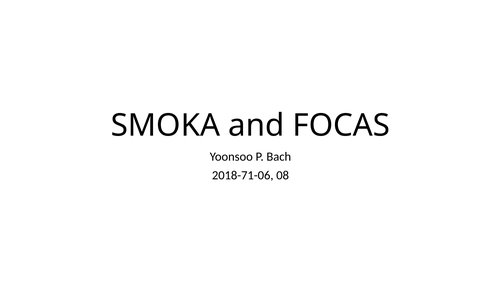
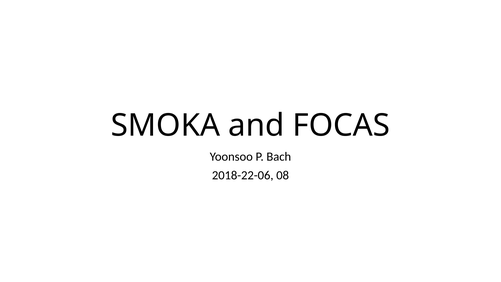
2018-71-06: 2018-71-06 -> 2018-22-06 (243, 175)
